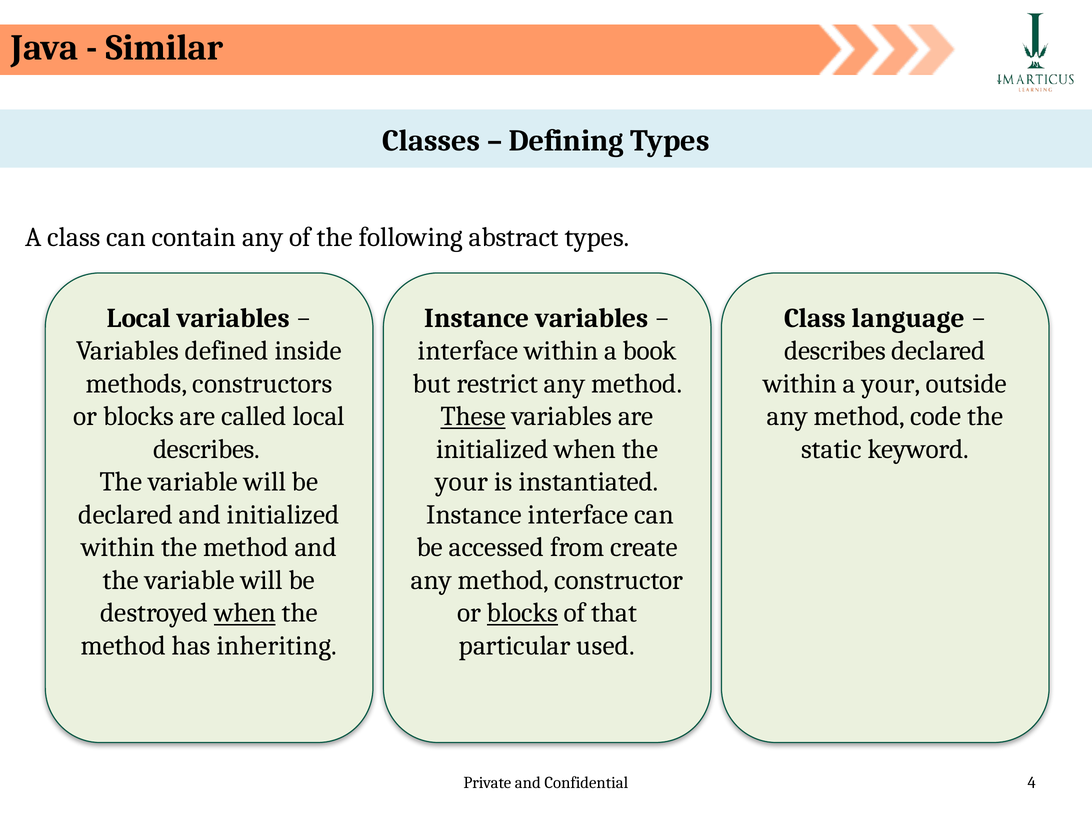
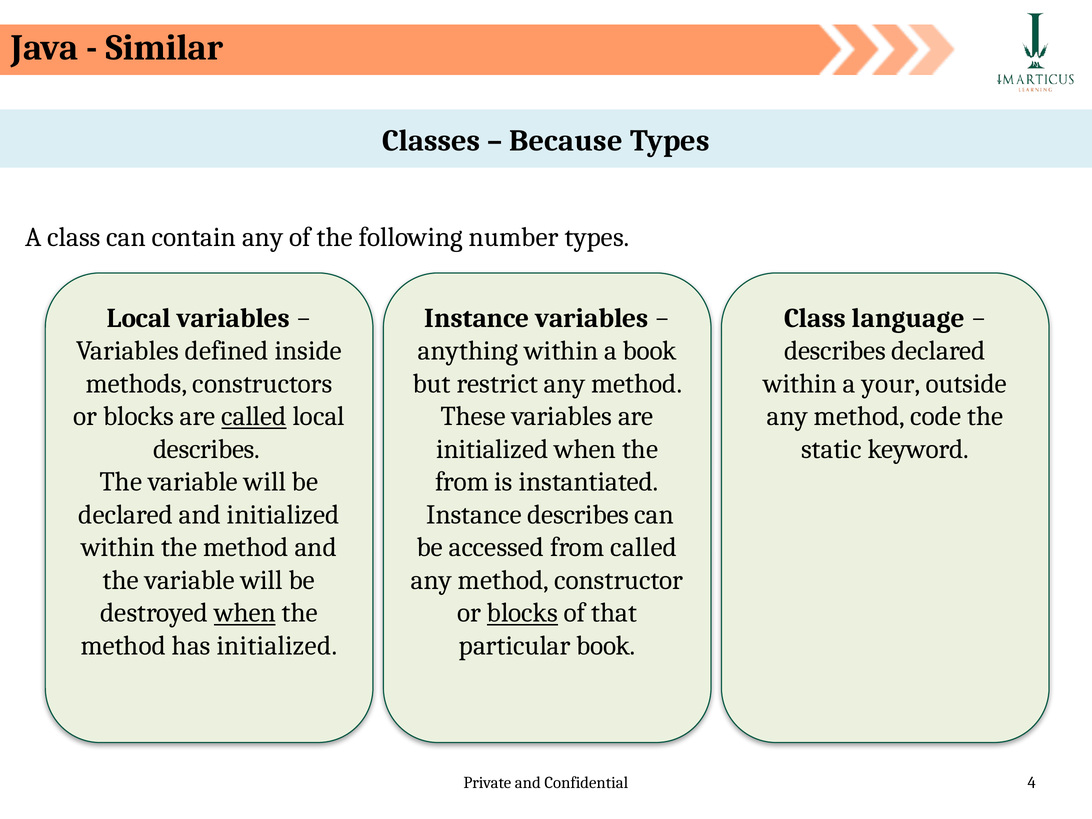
Defining: Defining -> Because (566, 141)
abstract: abstract -> number (514, 237)
interface: interface -> anything (468, 351)
called underline: none -> present (254, 416)
These underline: present -> none (473, 416)
your: your -> from (462, 482)
Instance interface: interface -> describes (578, 515)
from create: create -> called (644, 547)
has inheriting: inheriting -> initialized (277, 646)
particular used: used -> book (606, 646)
